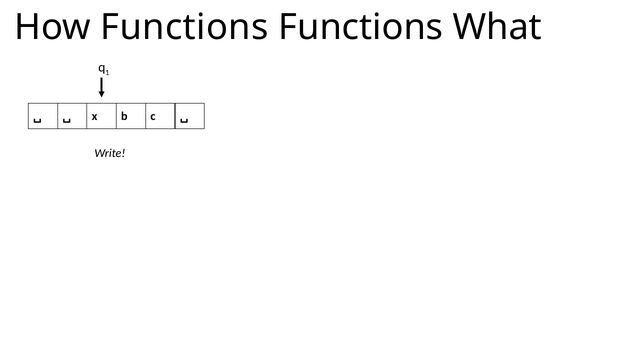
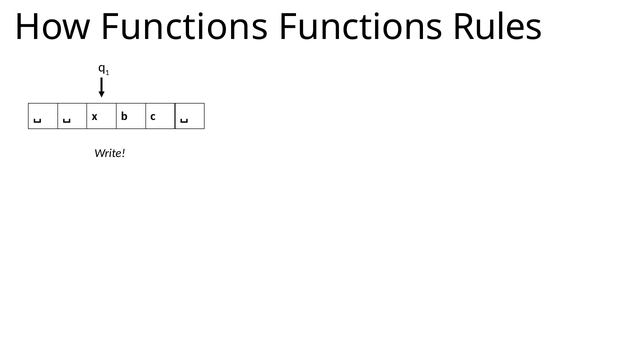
What: What -> Rules (497, 27)
